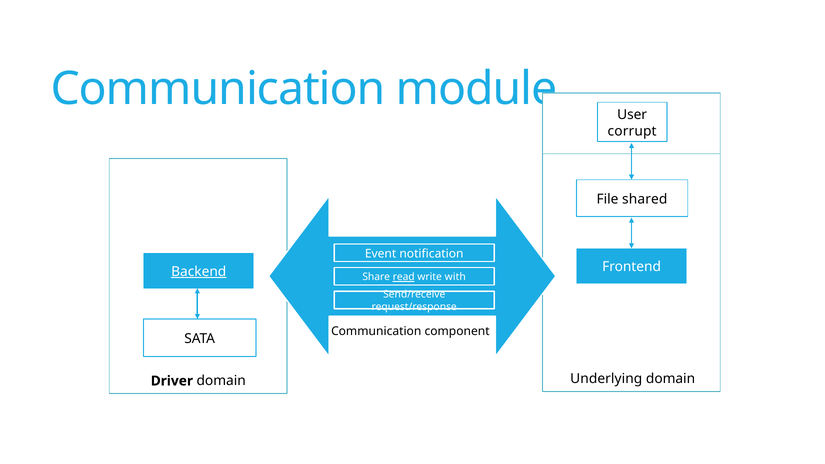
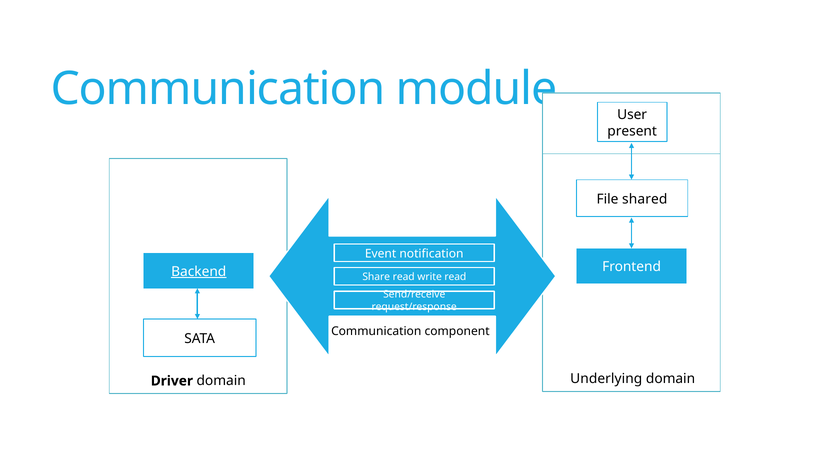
corrupt: corrupt -> present (632, 131)
read underline: present -> none (404, 277)
write with: with -> read (455, 277)
